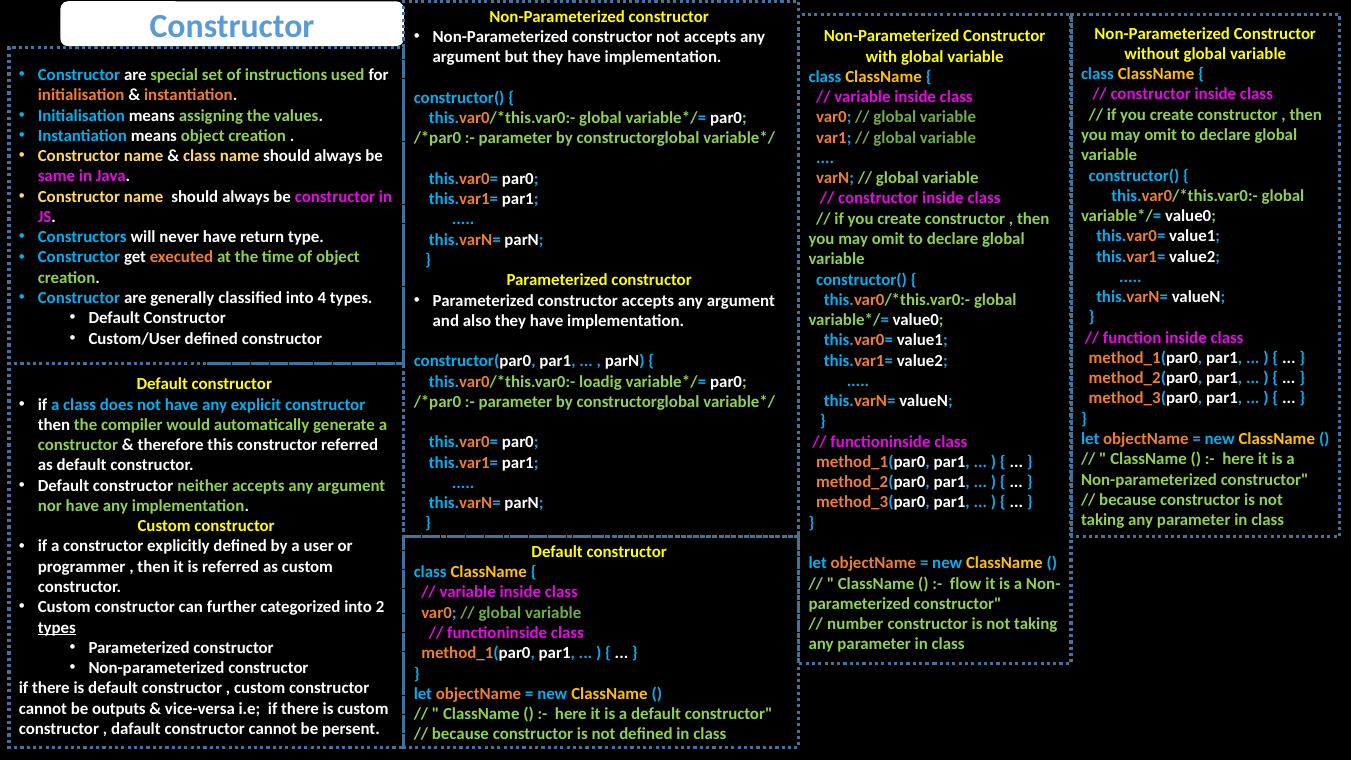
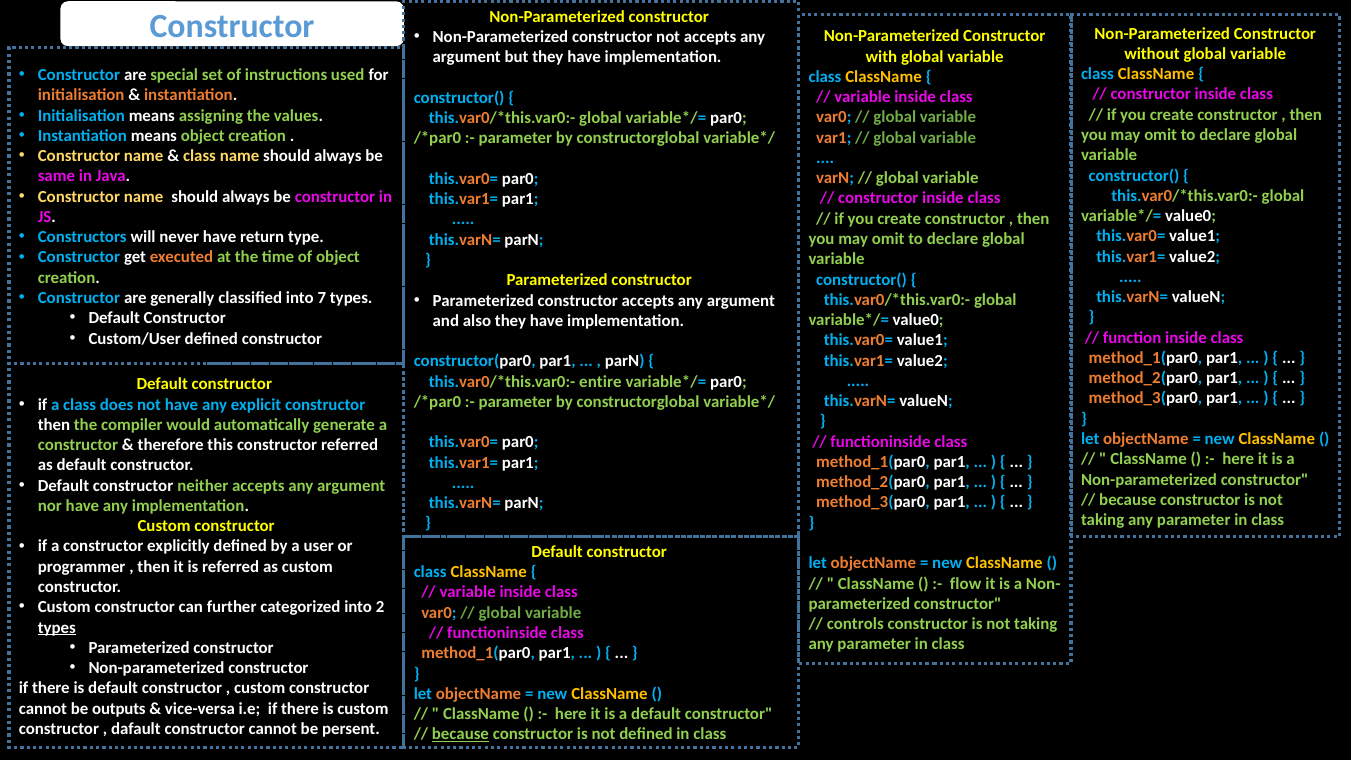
4: 4 -> 7 (322, 298)
loadig: loadig -> entire (600, 381)
number: number -> controls (855, 624)
because underline: none -> present (460, 734)
